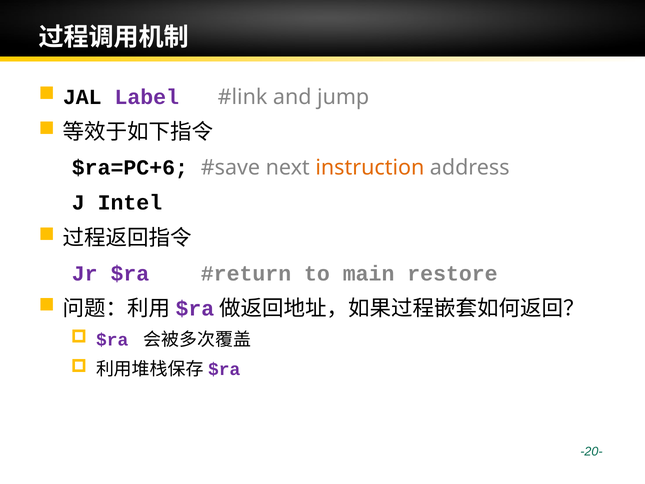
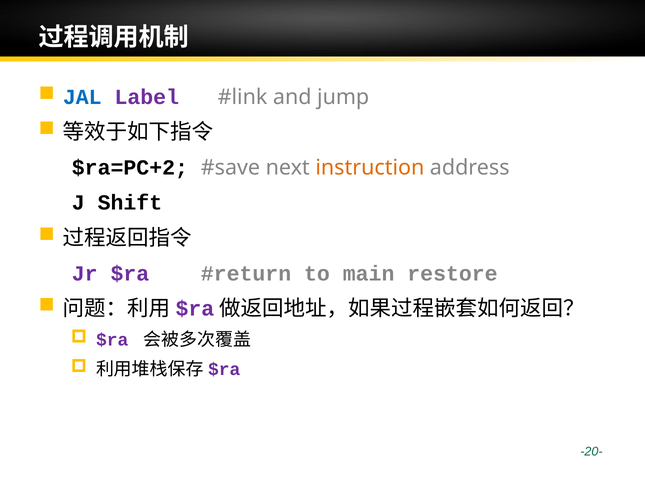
JAL colour: black -> blue (82, 97)
$ra=PC+6: $ra=PC+6 -> $ra=PC+2 (130, 168)
Intel: Intel -> Shift (130, 203)
